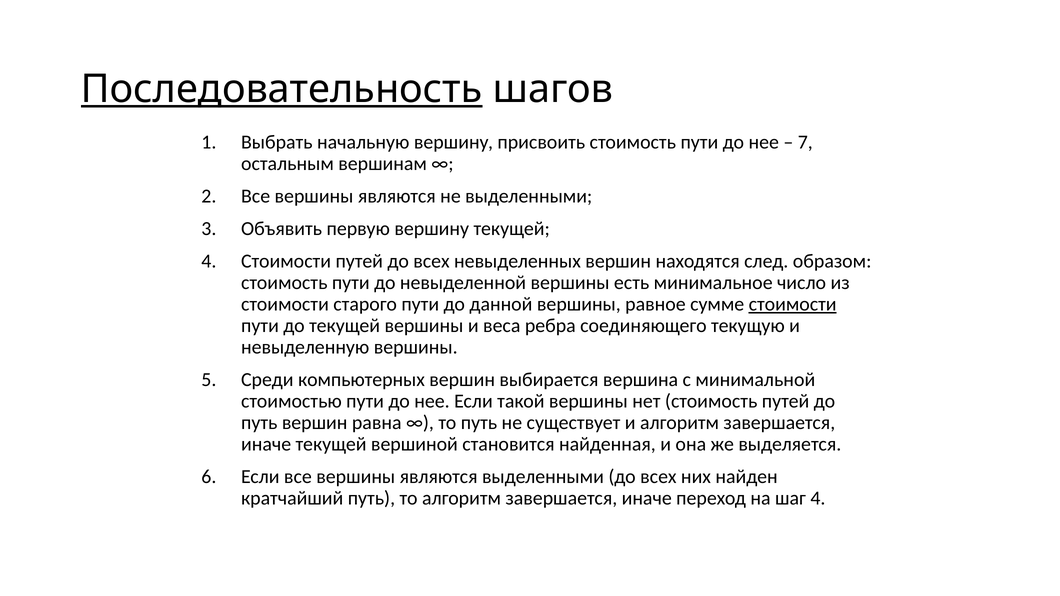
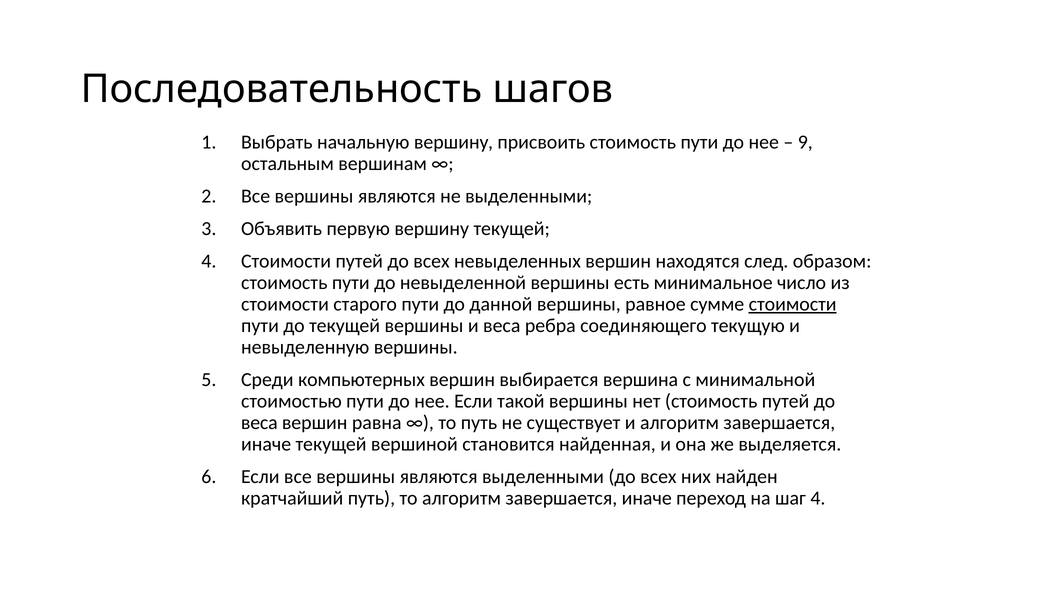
Последовательность underline: present -> none (282, 89)
7: 7 -> 9 (805, 142)
путь: путь -> веса (259, 423)
